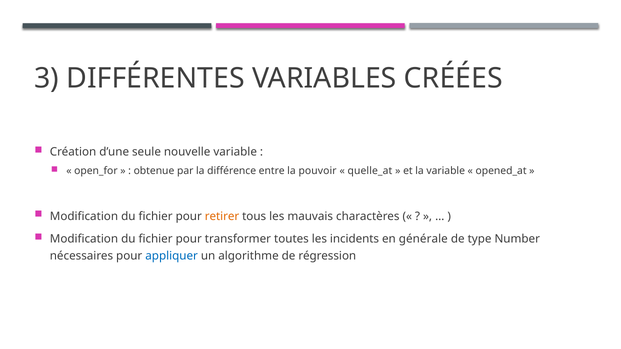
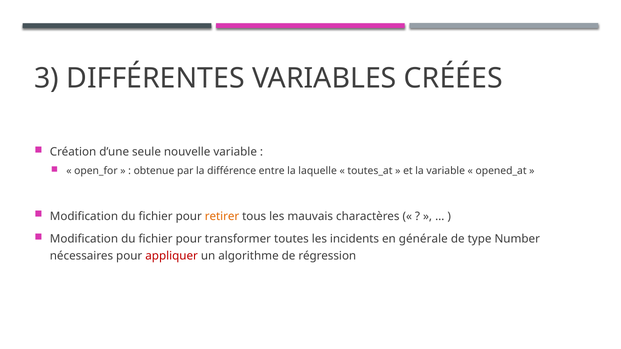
pouvoir: pouvoir -> laquelle (318, 171)
quelle_at: quelle_at -> toutes_at (370, 171)
appliquer colour: blue -> red (172, 256)
